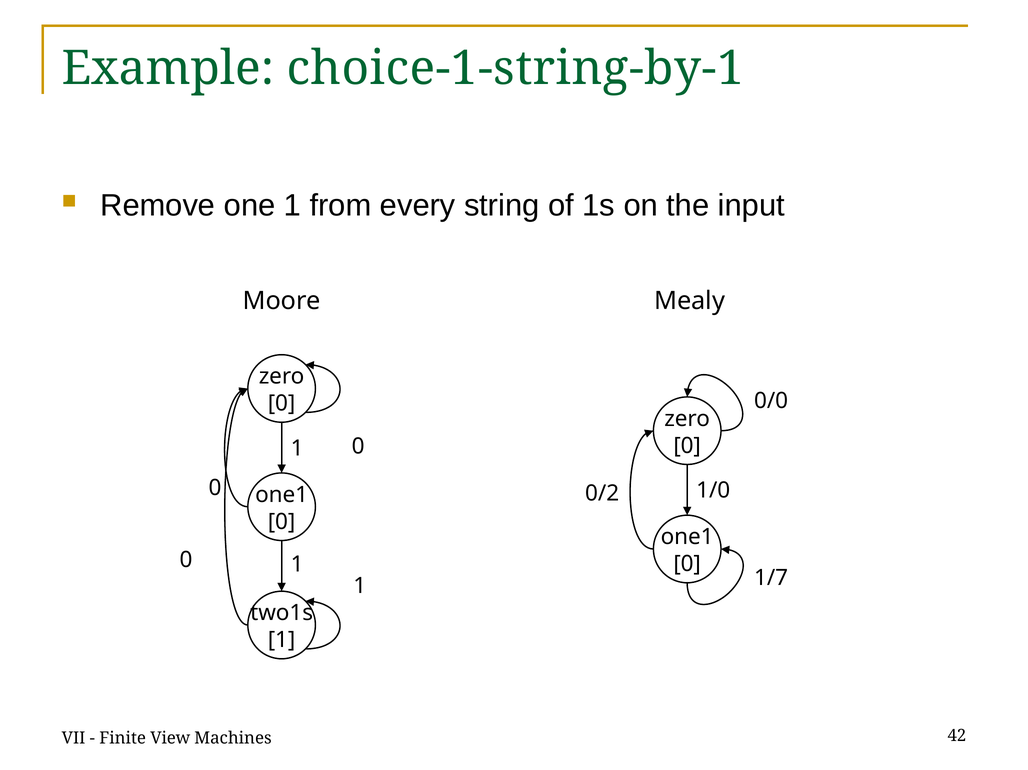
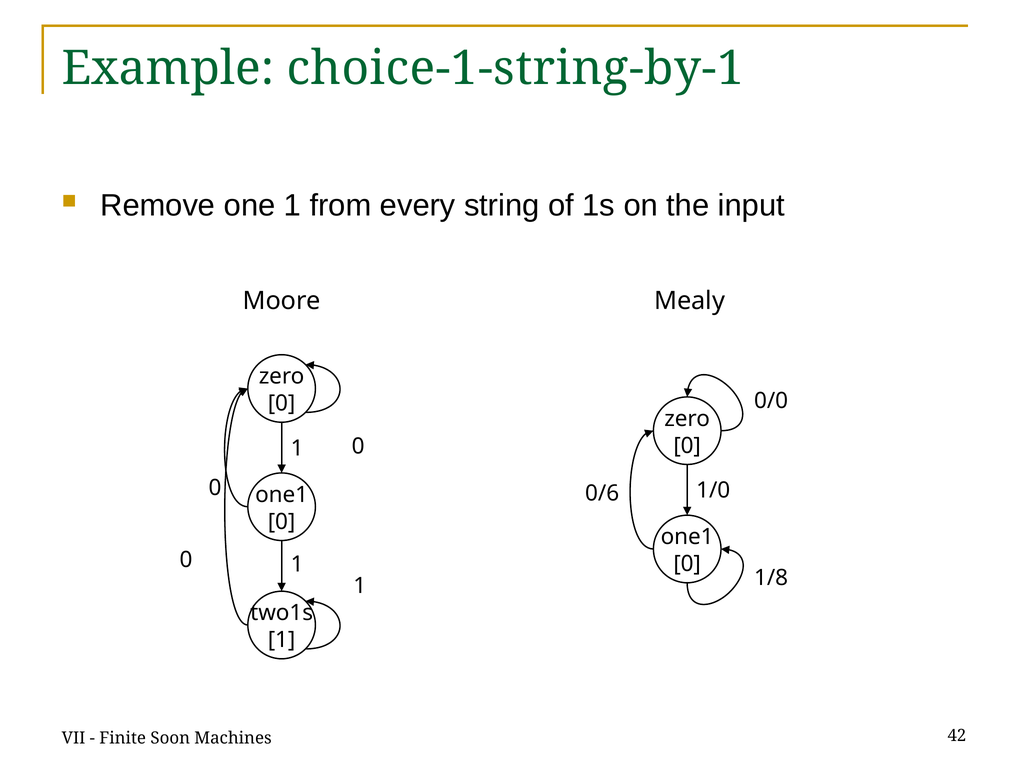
0/2: 0/2 -> 0/6 (602, 494)
1/7: 1/7 -> 1/8 (771, 578)
View: View -> Soon (170, 739)
